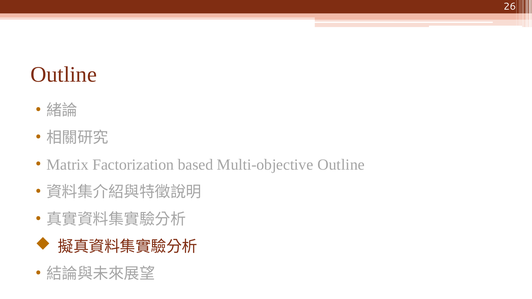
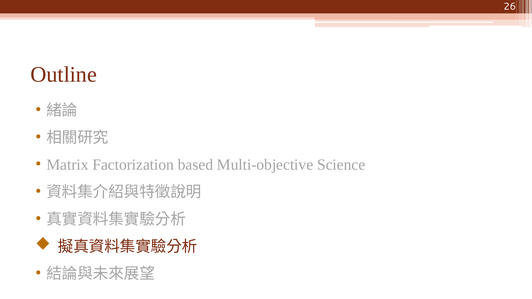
Multi-objective Outline: Outline -> Science (341, 165)
